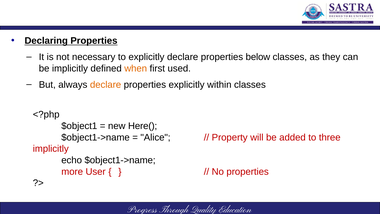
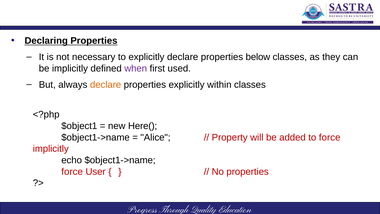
when colour: orange -> purple (136, 68)
to three: three -> force (330, 137)
more: more -> force (72, 171)
